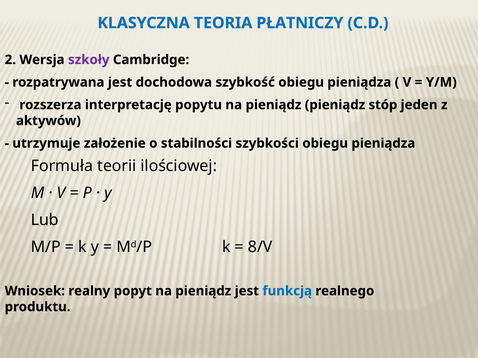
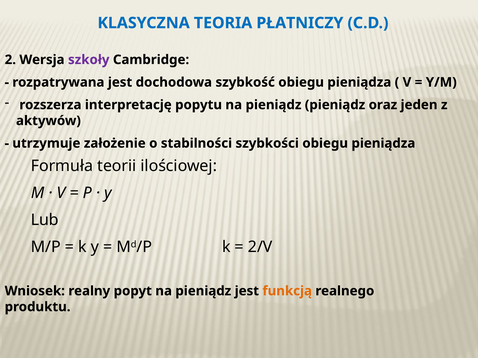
stóp: stóp -> oraz (383, 105)
8/V: 8/V -> 2/V (260, 247)
funkcją colour: blue -> orange (287, 291)
